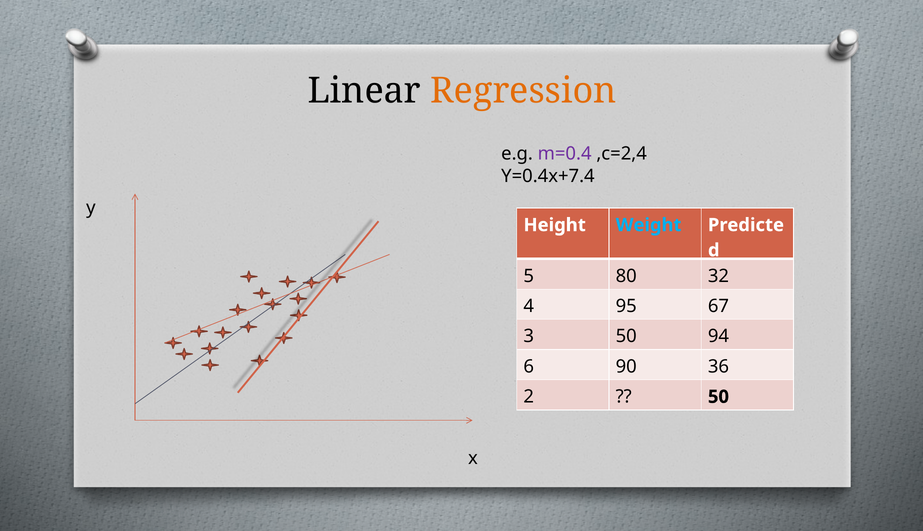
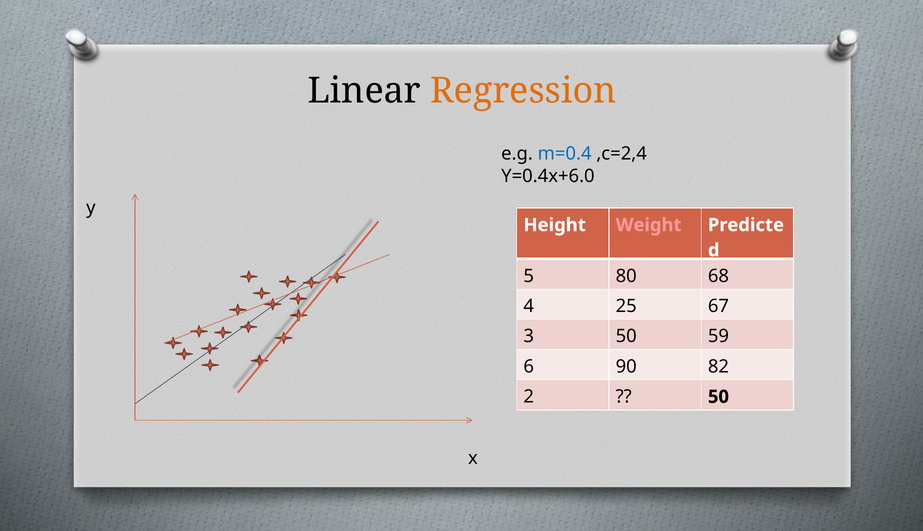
m=0.4 colour: purple -> blue (565, 154)
Y=0.4x+7.4: Y=0.4x+7.4 -> Y=0.4x+6.0 (548, 176)
Weight colour: light blue -> pink (649, 225)
32: 32 -> 68 (718, 276)
95: 95 -> 25 (626, 306)
94: 94 -> 59 (718, 337)
36: 36 -> 82 (718, 367)
